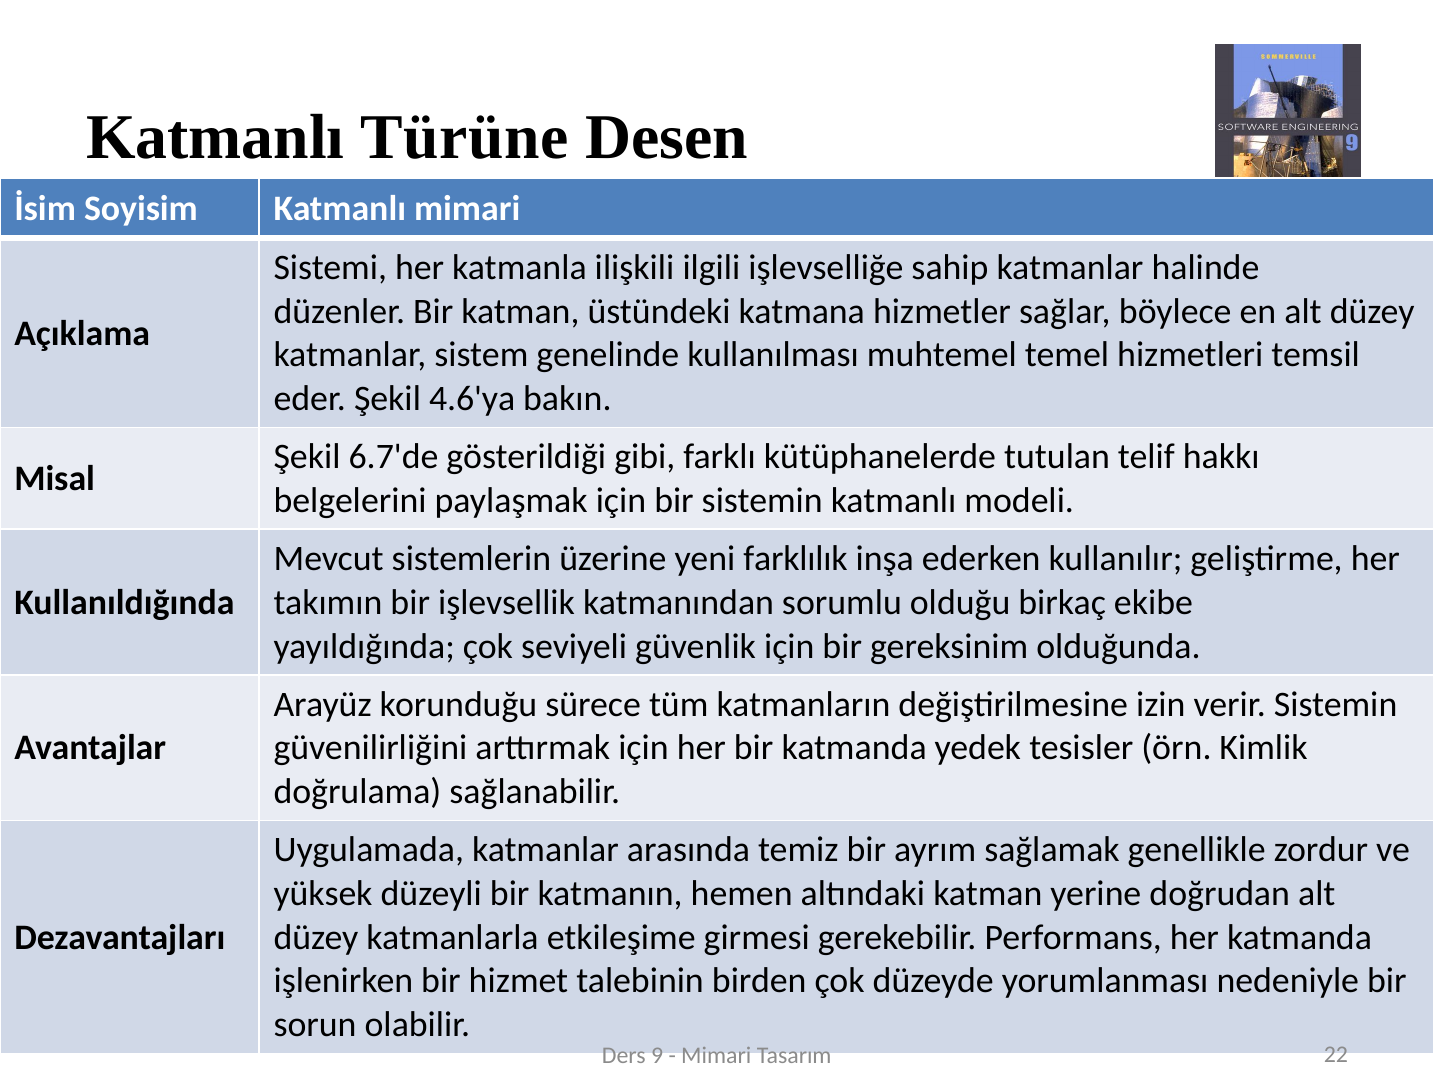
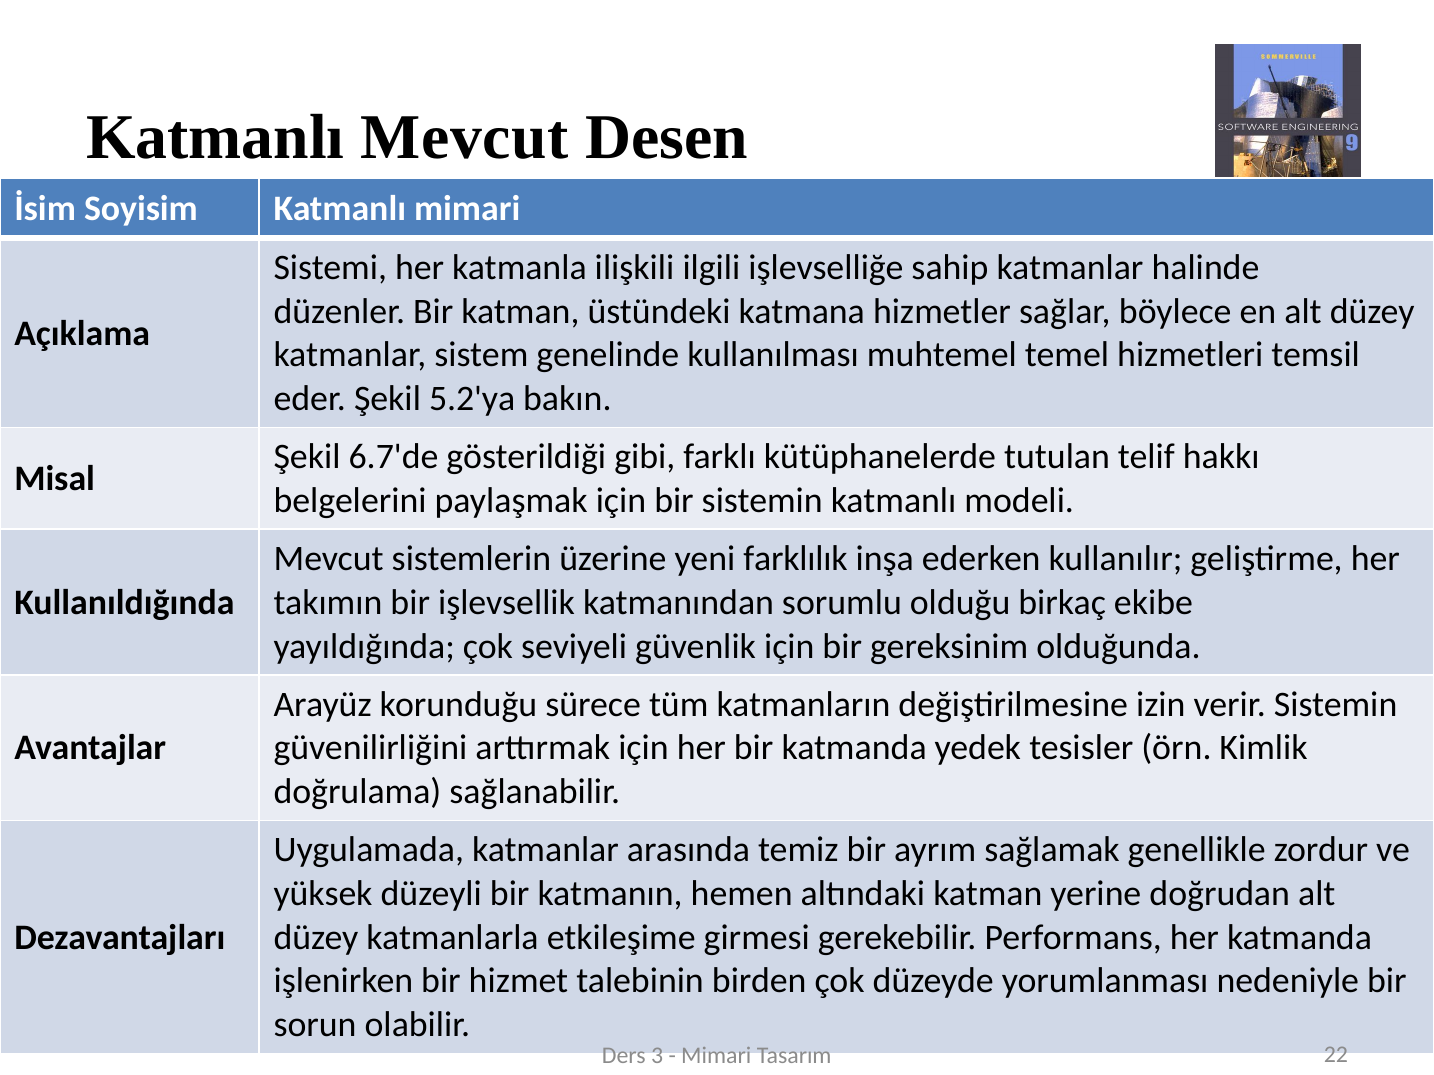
Katmanlı Türüne: Türüne -> Mevcut (465, 137)
4.6'ya: 4.6'ya -> 5.2'ya (472, 399)
9: 9 -> 3 (657, 1056)
